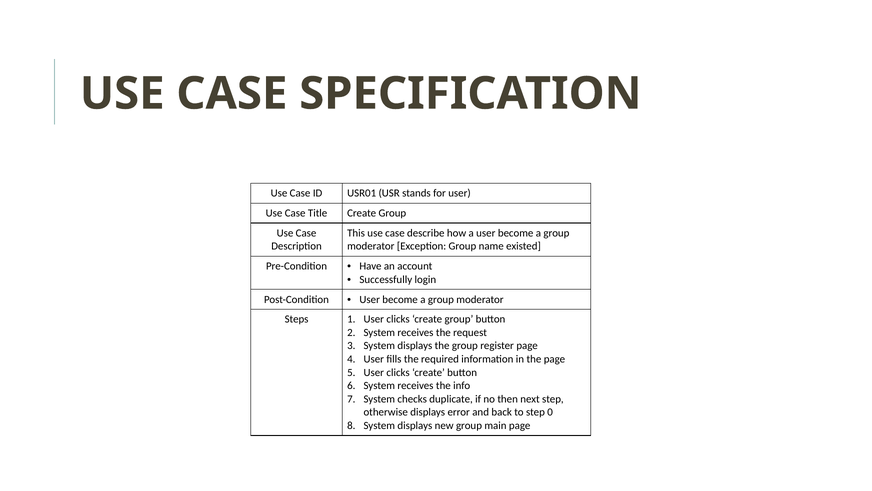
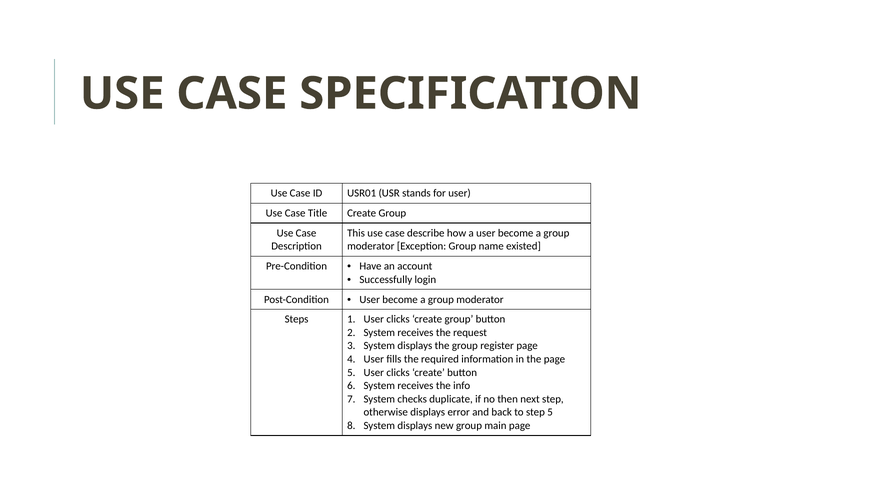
step 0: 0 -> 5 (550, 412)
